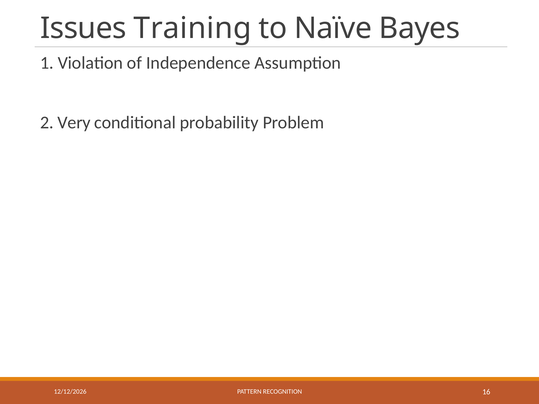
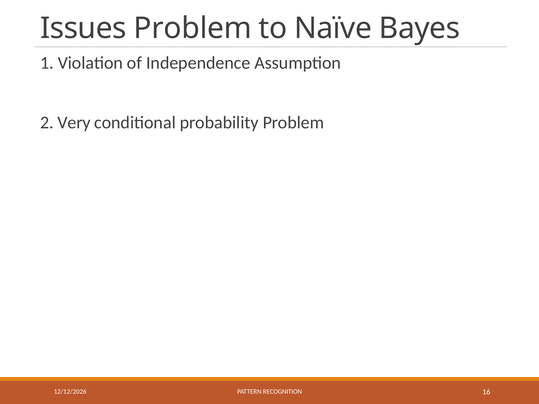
Issues Training: Training -> Problem (193, 28)
